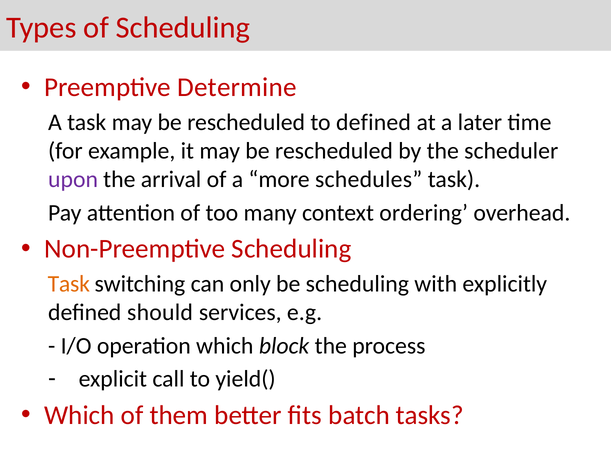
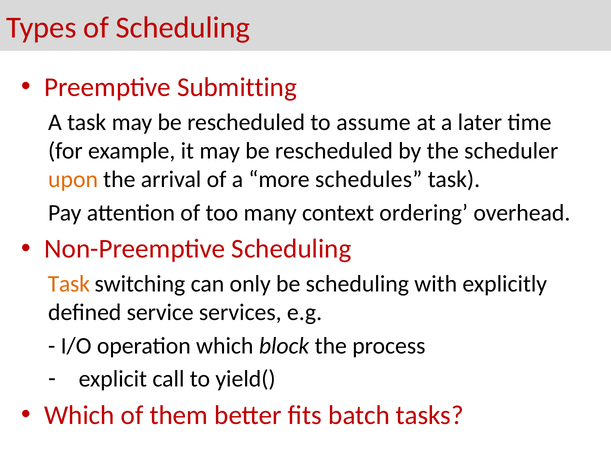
Determine: Determine -> Submitting (237, 87)
to defined: defined -> assume (373, 123)
upon colour: purple -> orange (73, 180)
should: should -> service (160, 313)
